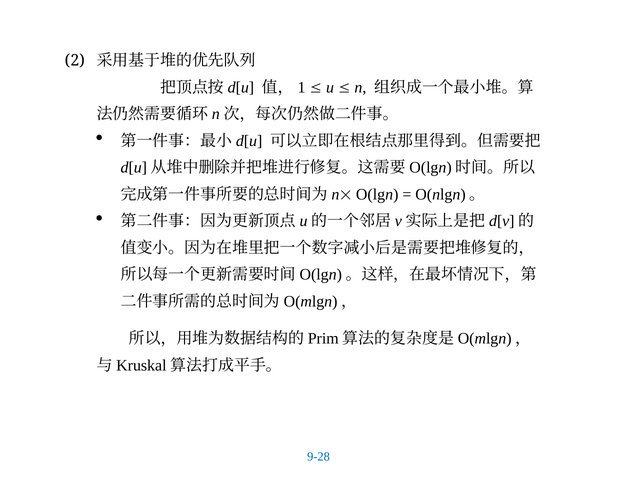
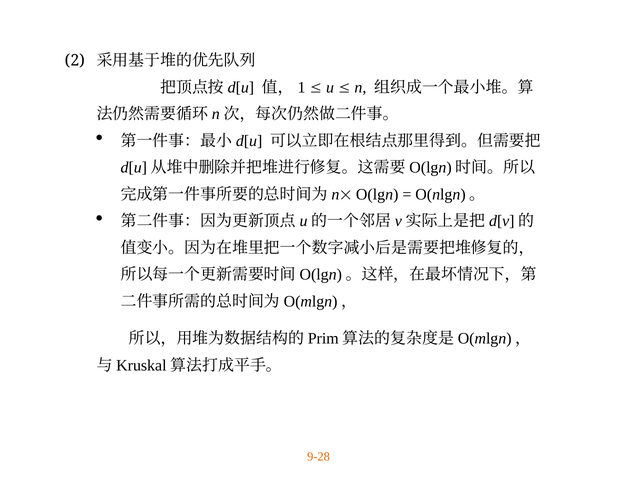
9-28 colour: blue -> orange (319, 456)
